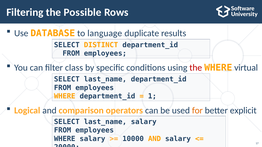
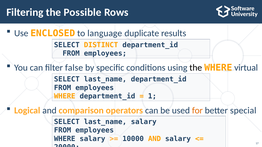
DATABASE: DATABASE -> ENCLOSED (53, 33)
class: class -> false (74, 68)
the colour: red -> black (196, 68)
explicit: explicit -> special (243, 111)
